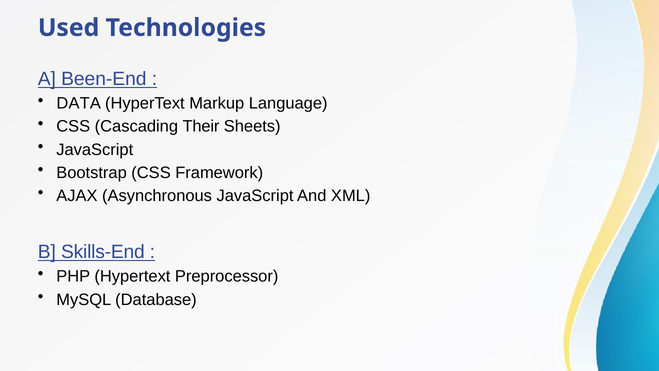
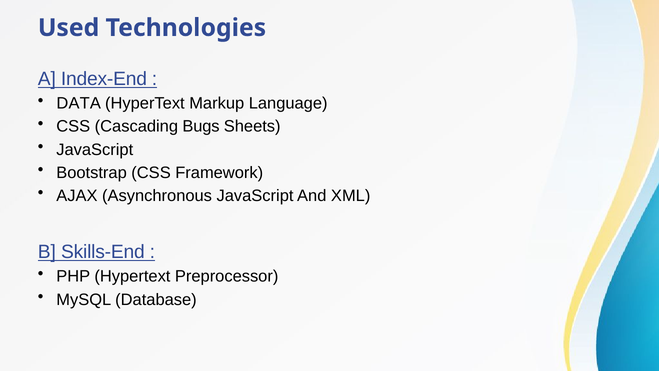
Been-End: Been-End -> Index-End (104, 79)
Their: Their -> Bugs (201, 126)
